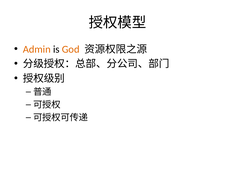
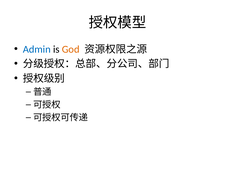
Admin colour: orange -> blue (37, 49)
